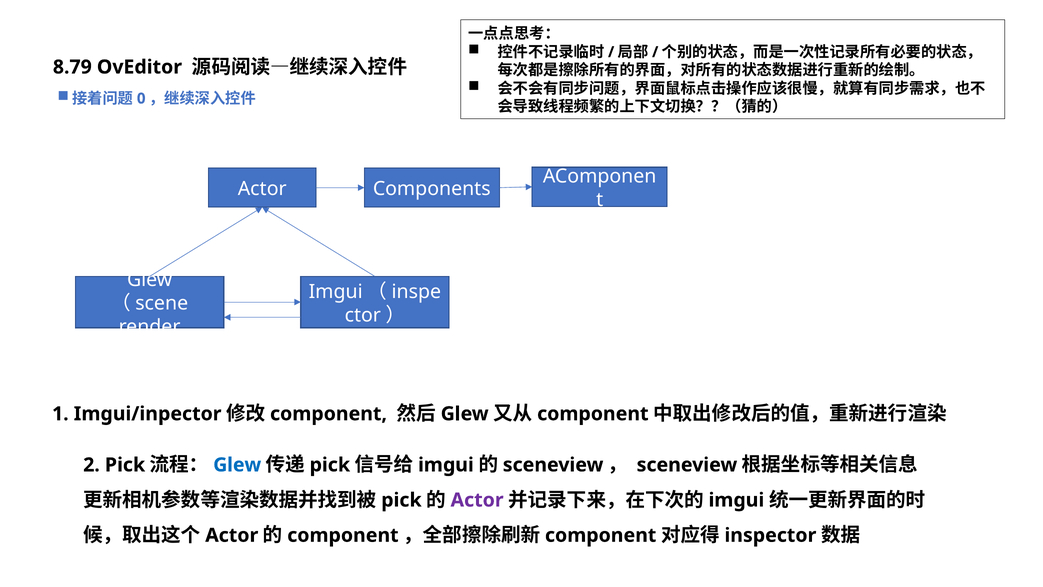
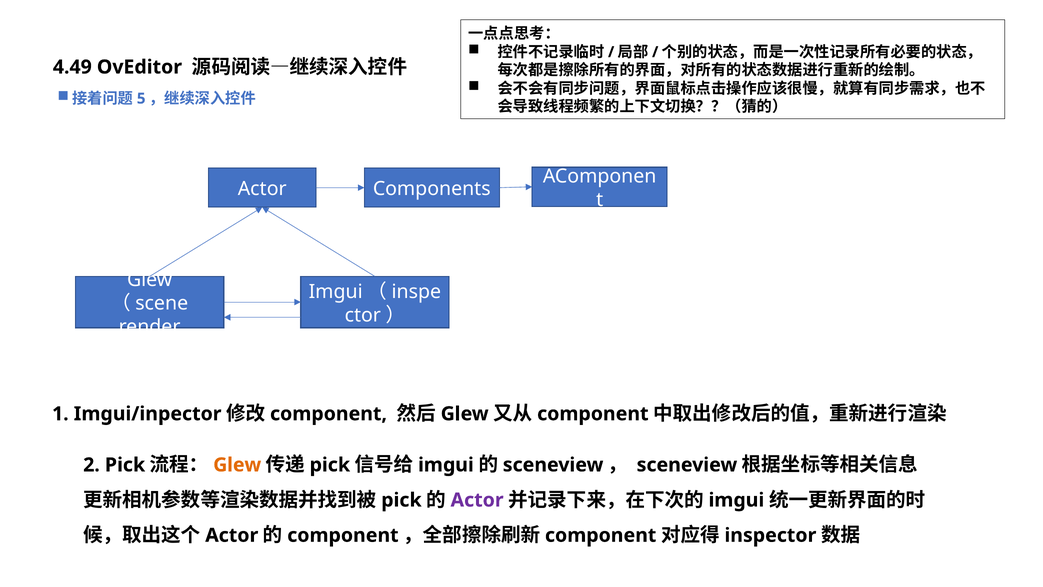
8.79: 8.79 -> 4.49 (72, 67)
0: 0 -> 5 (141, 99)
Glew colour: blue -> orange (237, 465)
